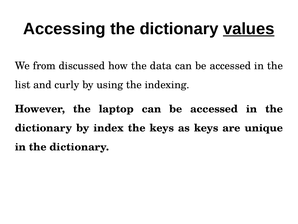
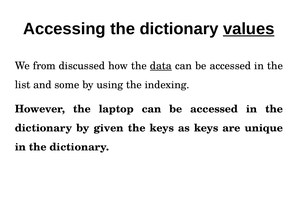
data underline: none -> present (161, 66)
curly: curly -> some (67, 85)
index: index -> given (109, 128)
